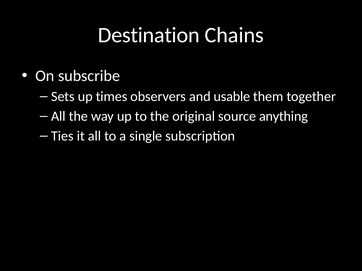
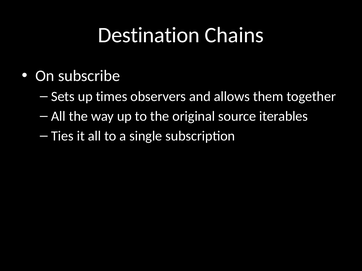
usable: usable -> allows (232, 97)
anything: anything -> iterables (283, 116)
